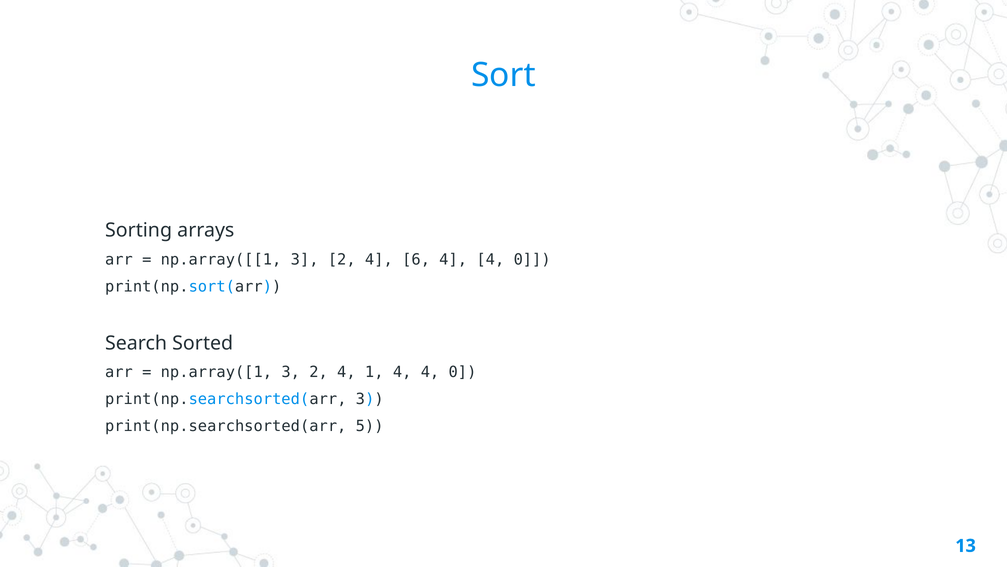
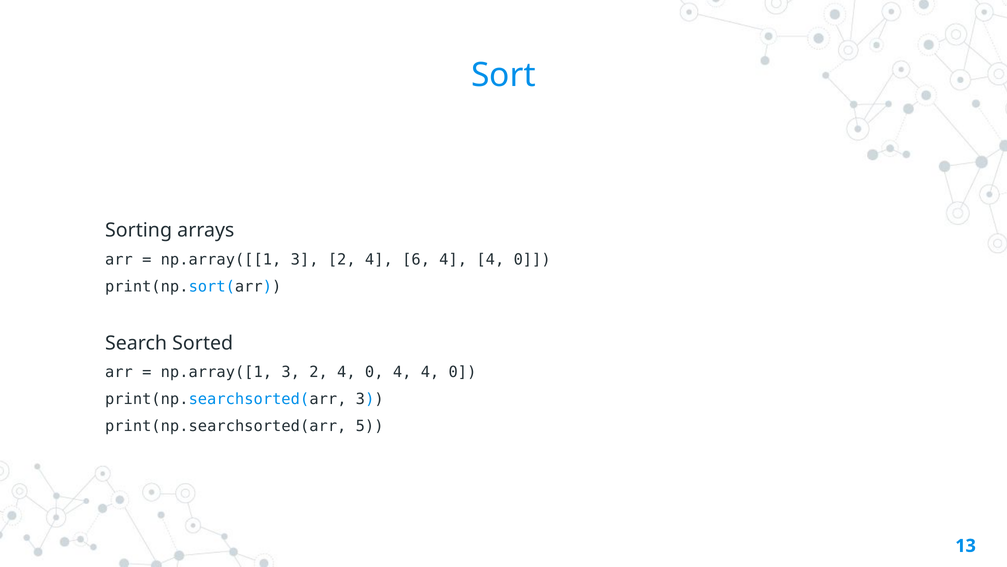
2 4 1: 1 -> 0 (374, 372)
